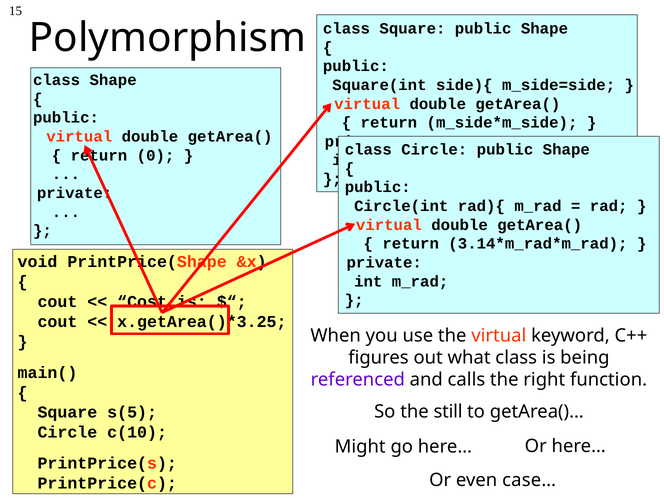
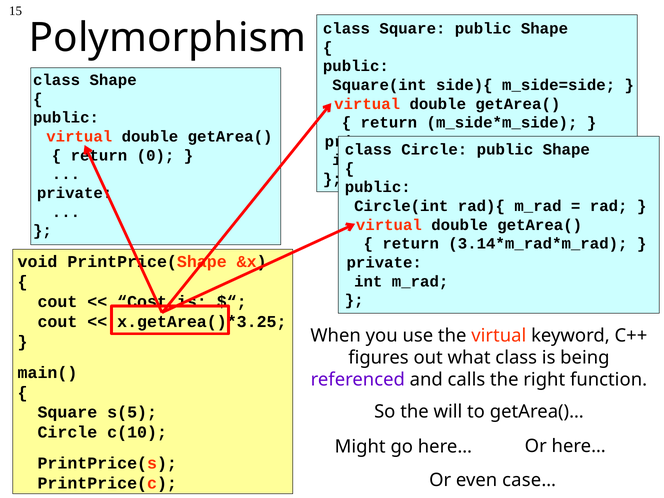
still: still -> will (448, 412)
